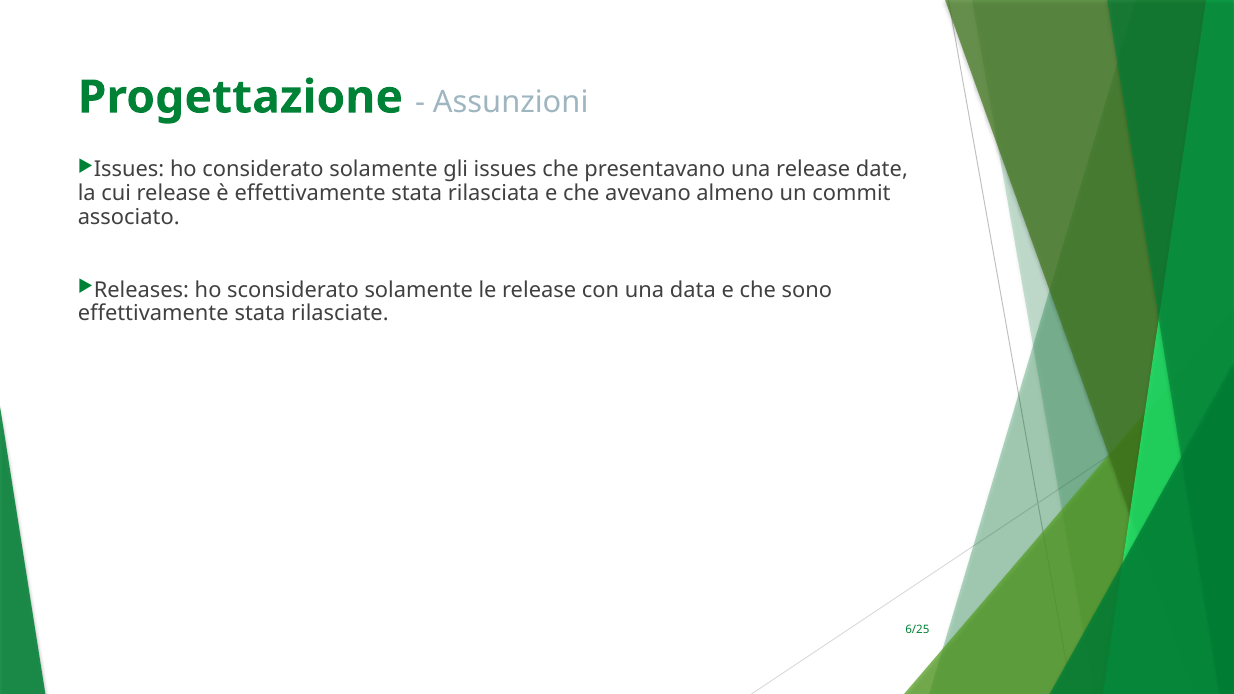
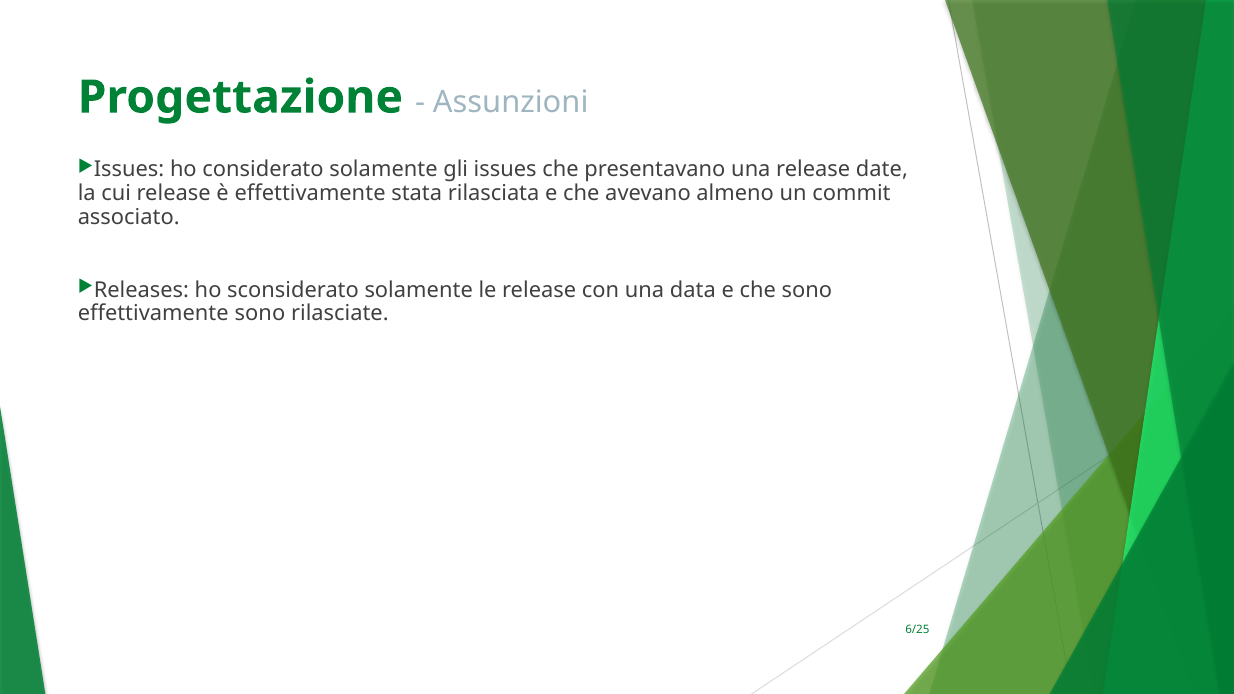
stata: stata -> sono (260, 314)
